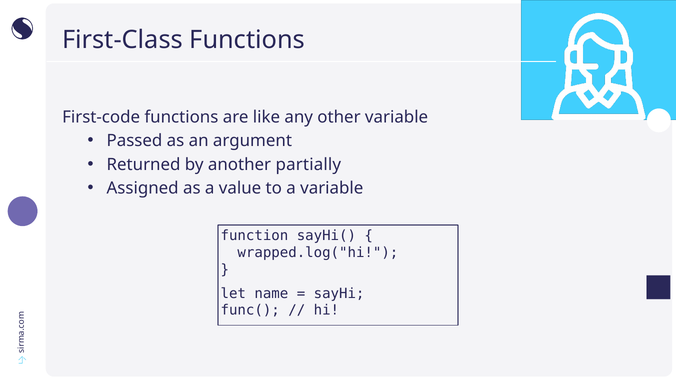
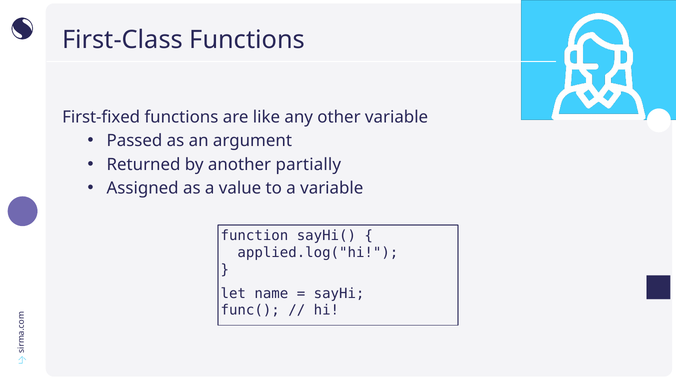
First-code: First-code -> First-fixed (101, 117)
wrapped.log("hi: wrapped.log("hi -> applied.log("hi (318, 253)
